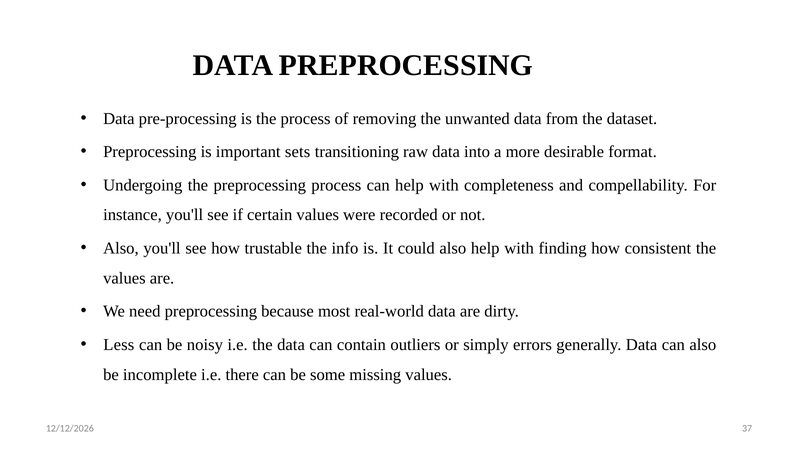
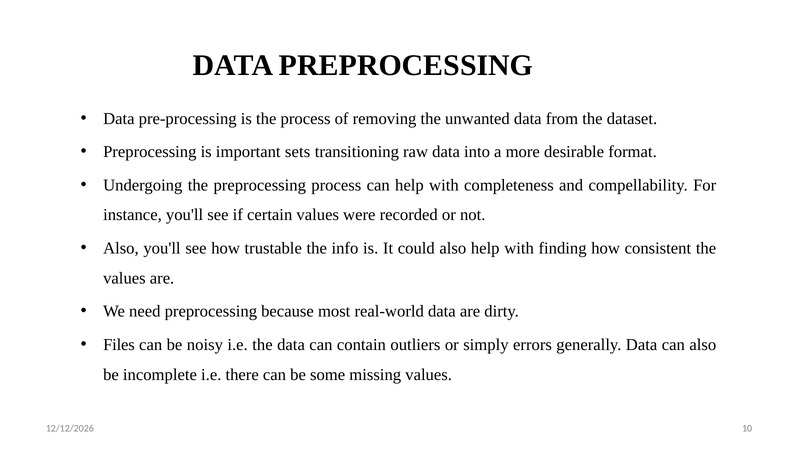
Less: Less -> Files (119, 345)
37: 37 -> 10 (747, 429)
